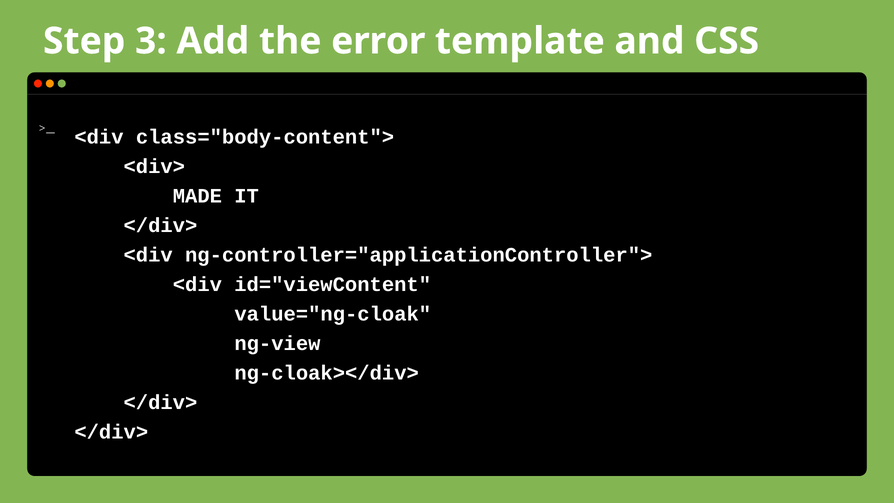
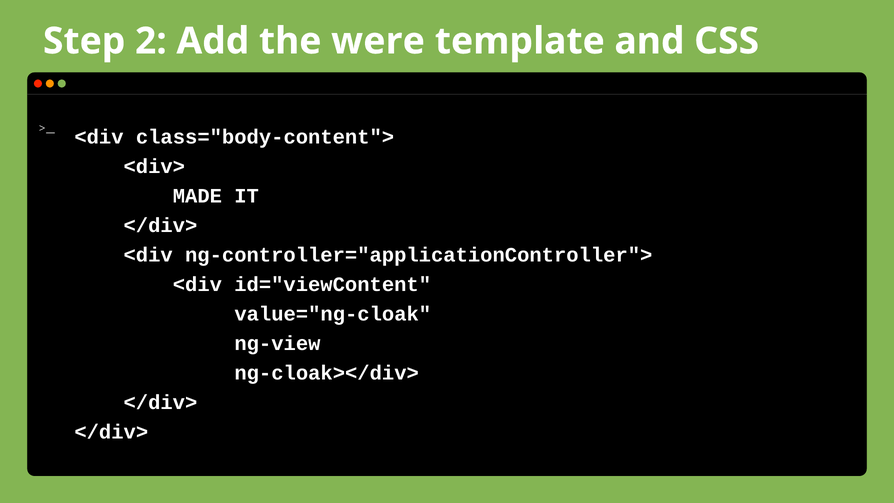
3: 3 -> 2 (151, 41)
error: error -> were (378, 41)
